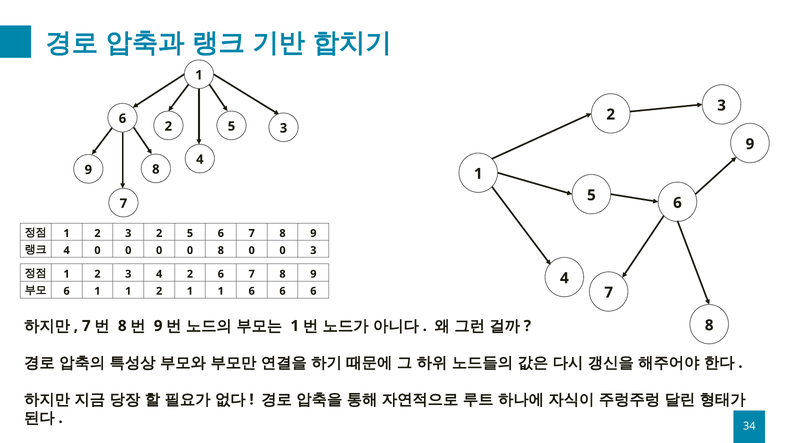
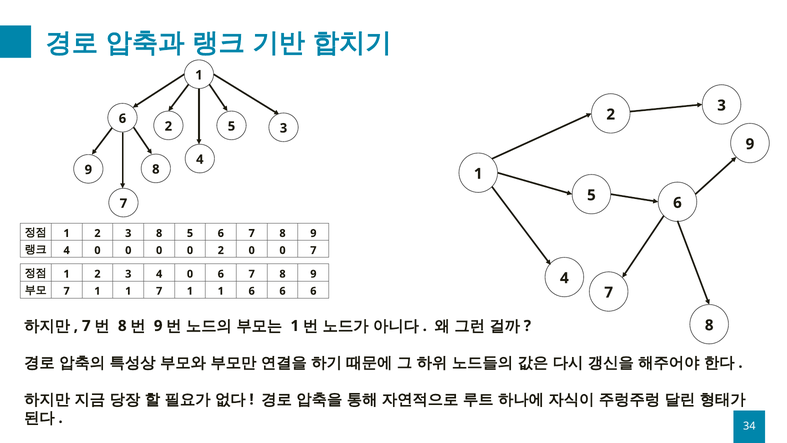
3 2: 2 -> 8 (159, 233)
0 8: 8 -> 2 (221, 250)
0 3: 3 -> 7 (313, 250)
3 4 2: 2 -> 0 (190, 274)
6: 6 -> 7 (67, 291)
1 1 2: 2 -> 7 (159, 291)
